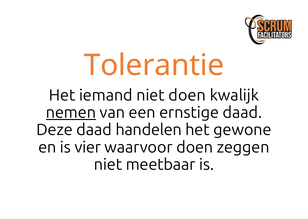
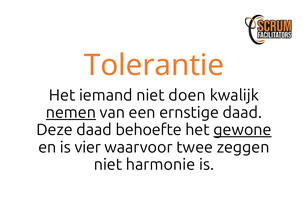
handelen: handelen -> behoefte (149, 130)
gewone underline: none -> present (242, 130)
waarvoor doen: doen -> twee (195, 148)
meetbaar: meetbaar -> harmonie (161, 165)
